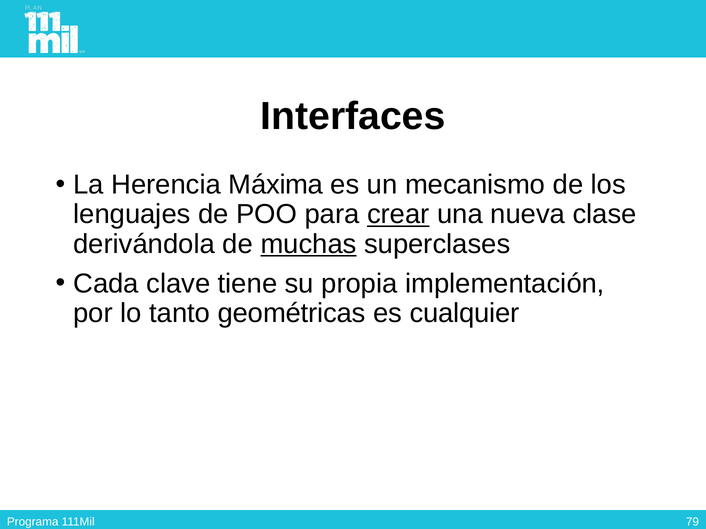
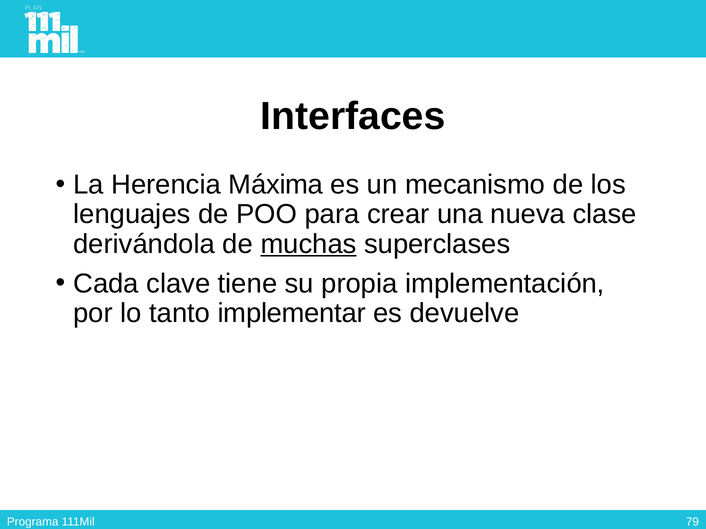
crear underline: present -> none (398, 215)
geométricas: geométricas -> implementar (292, 313)
cualquier: cualquier -> devuelve (464, 313)
